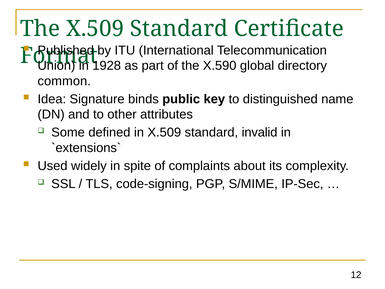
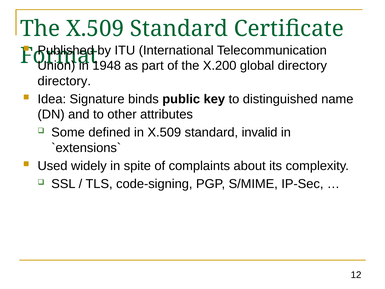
1928: 1928 -> 1948 (107, 66)
X.590: X.590 -> X.200 (220, 66)
common: common -> directory (64, 81)
